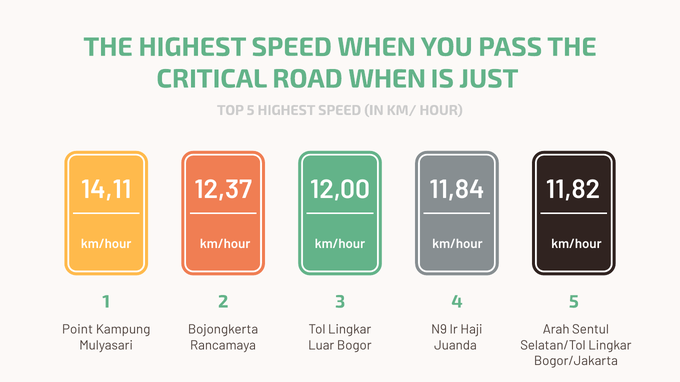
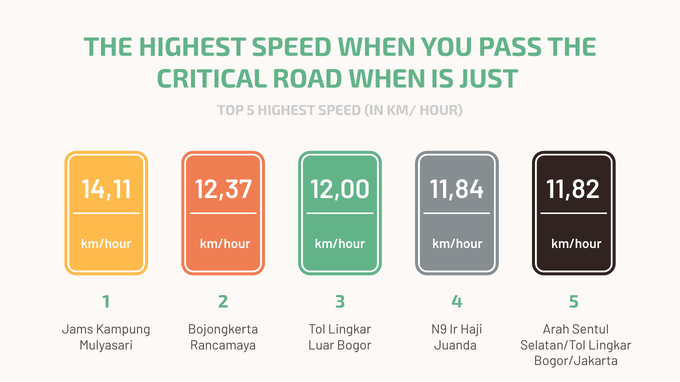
Point: Point -> Jams (78, 330)
